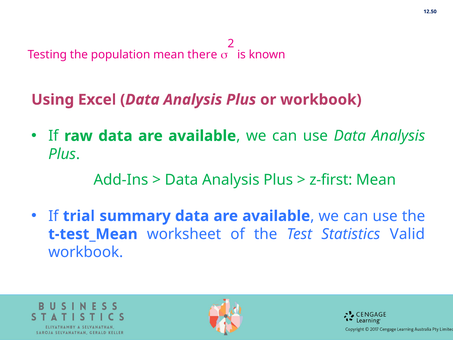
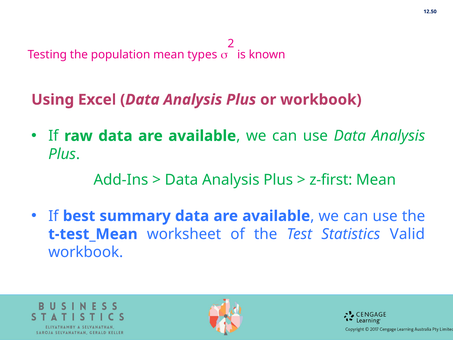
there: there -> types (202, 55)
trial: trial -> best (79, 216)
